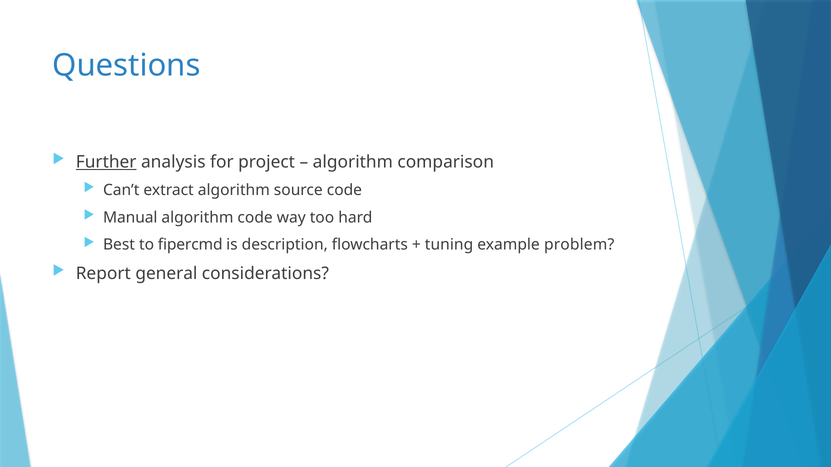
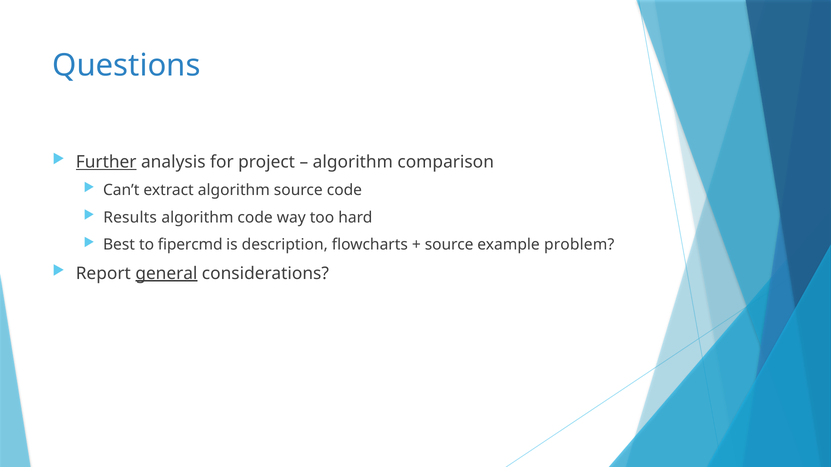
Manual: Manual -> Results (130, 218)
tuning: tuning -> source (449, 245)
general underline: none -> present (166, 274)
